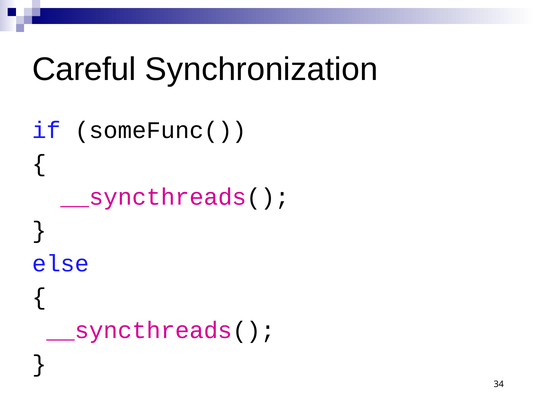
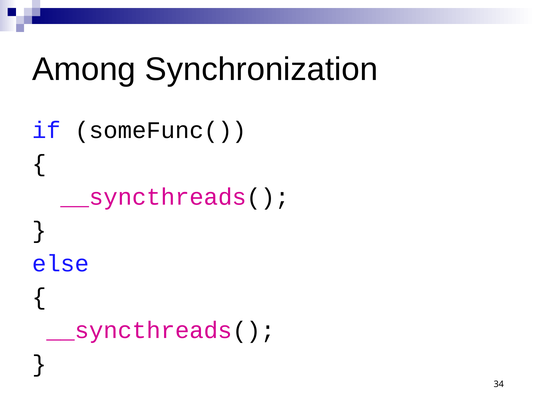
Careful: Careful -> Among (84, 69)
